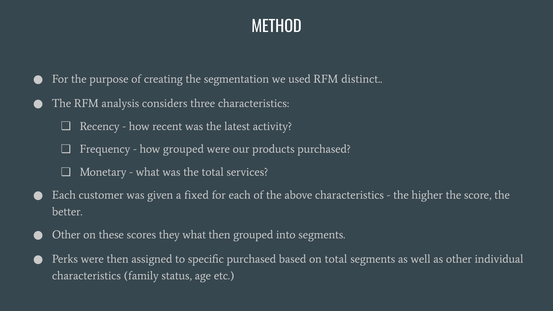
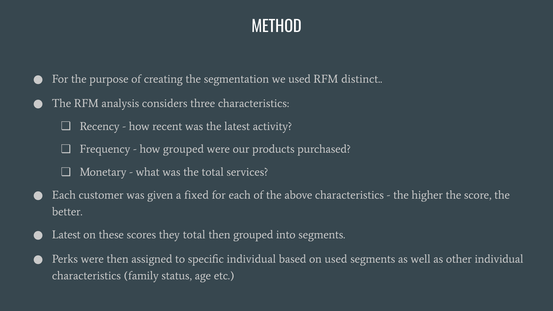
Other: Other -> Latest (66, 235)
they what: what -> total (194, 235)
specific purchased: purchased -> individual (251, 259)
on total: total -> used (336, 259)
